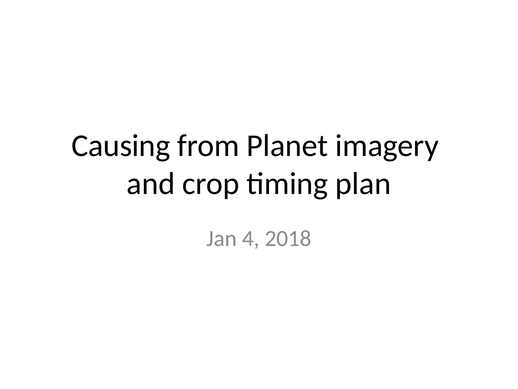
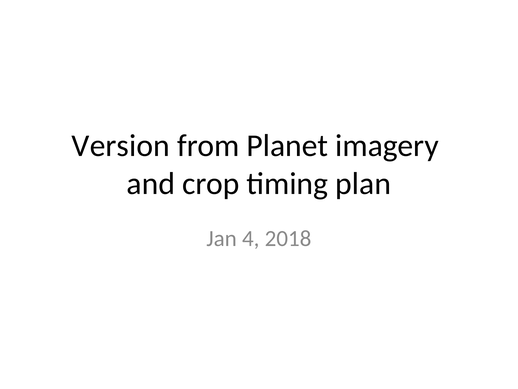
Causing: Causing -> Version (121, 146)
